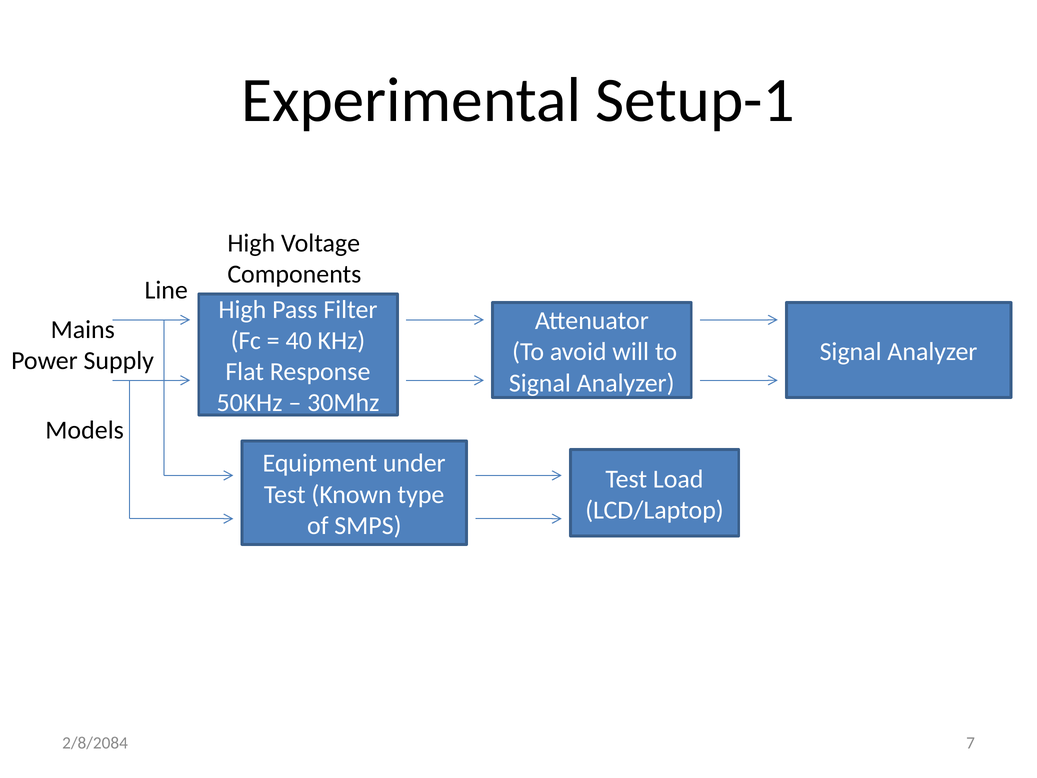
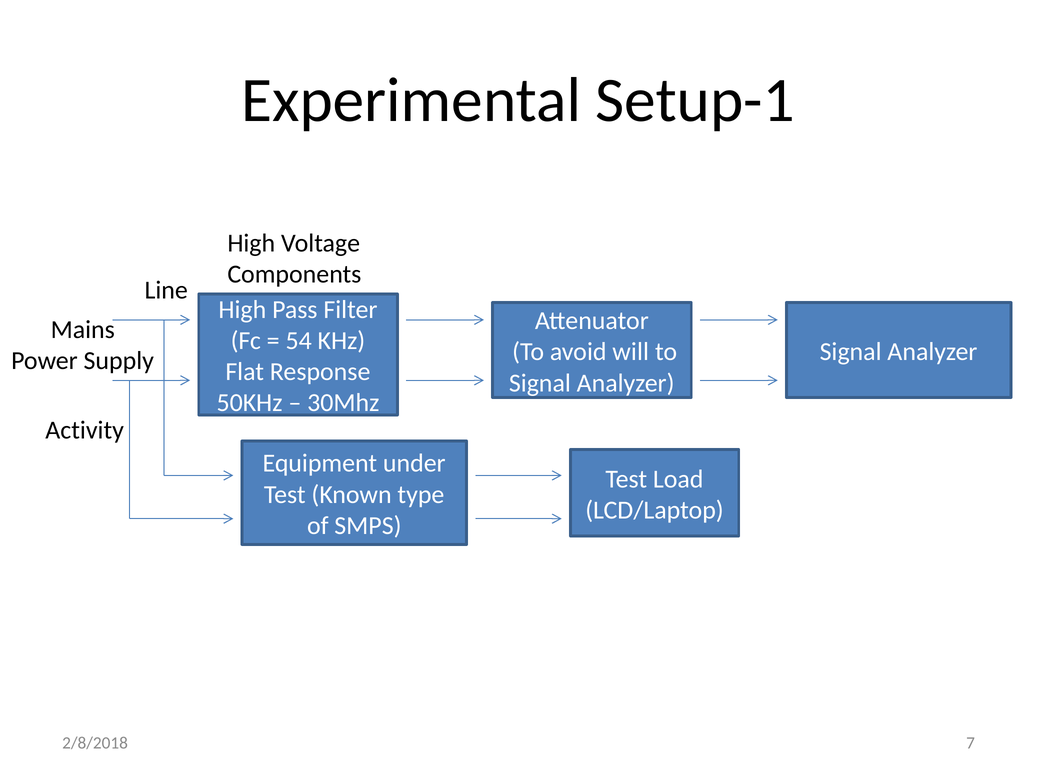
40: 40 -> 54 (299, 341)
Models: Models -> Activity (85, 430)
2/8/2084: 2/8/2084 -> 2/8/2018 (95, 743)
